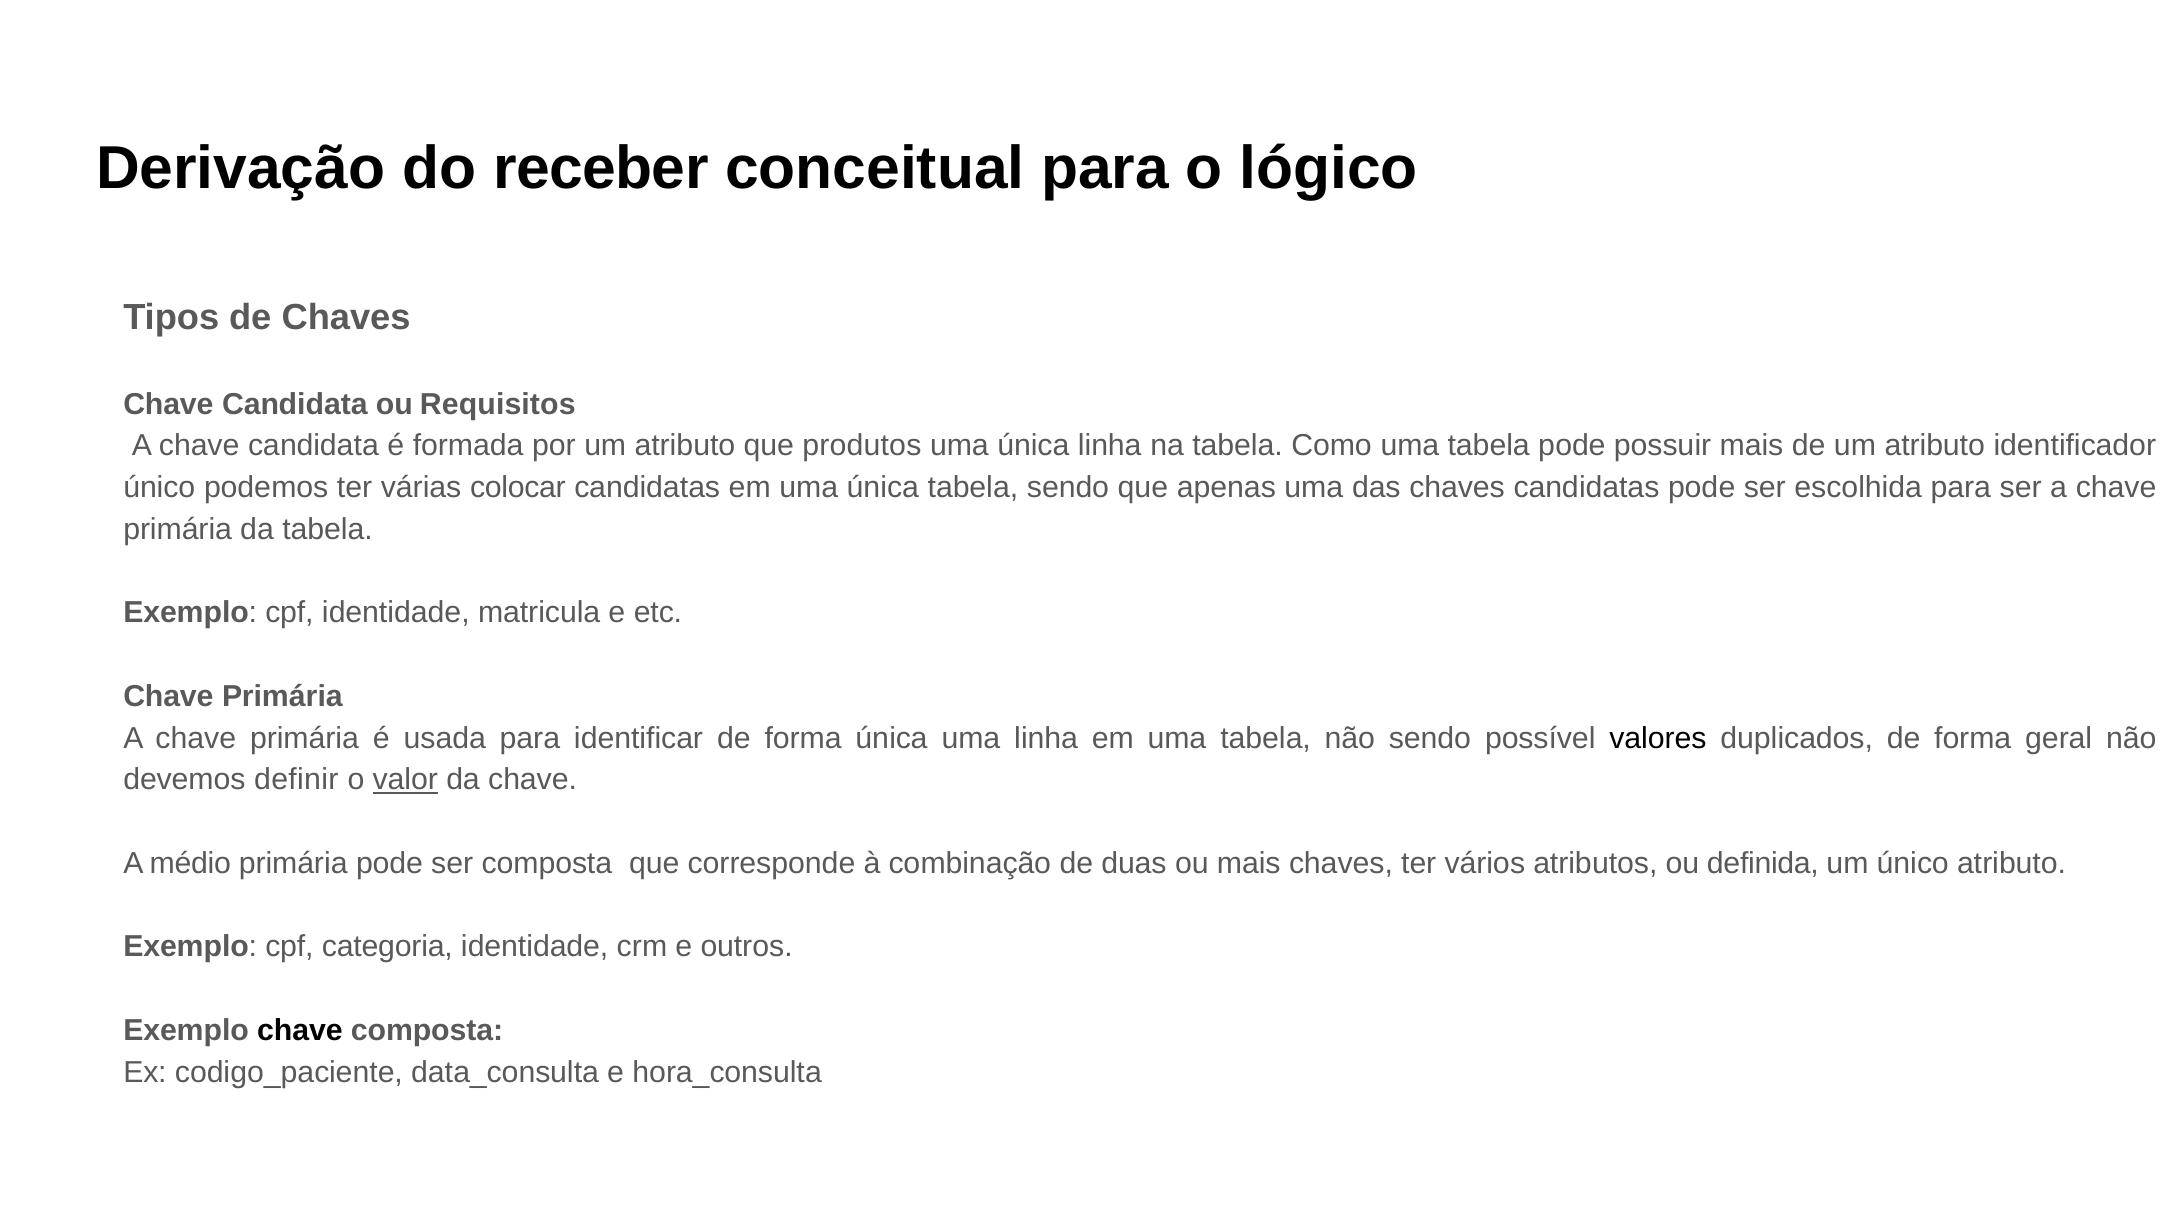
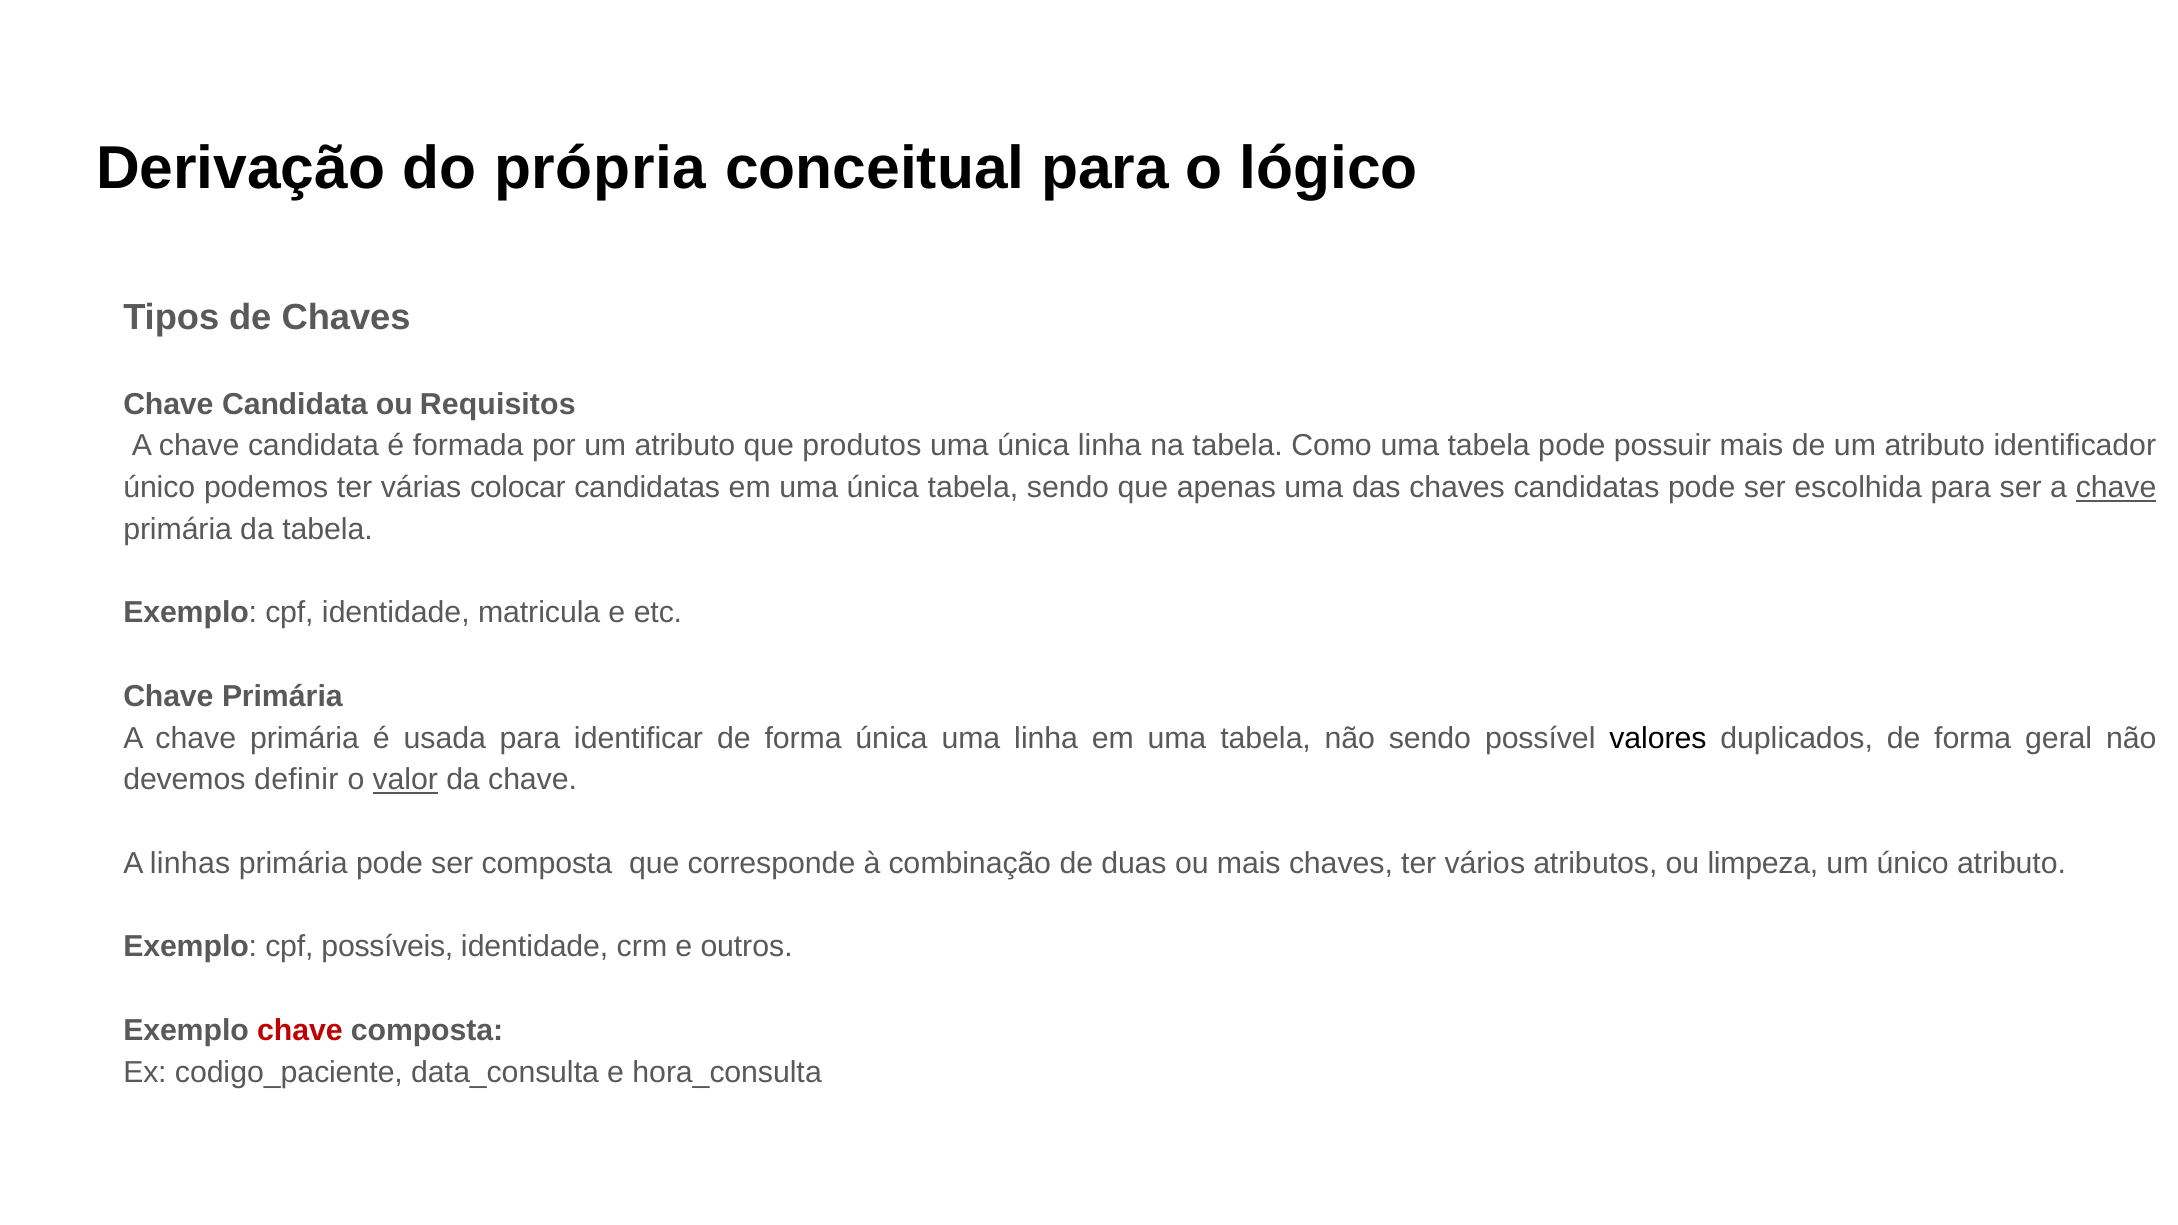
receber: receber -> própria (600, 168)
chave underline: none -> present (2116, 488)
médio: médio -> linhas (190, 864)
definida: definida -> limpeza (1763, 864)
categoria: categoria -> possíveis (387, 947)
chave colour: black -> red (300, 1031)
